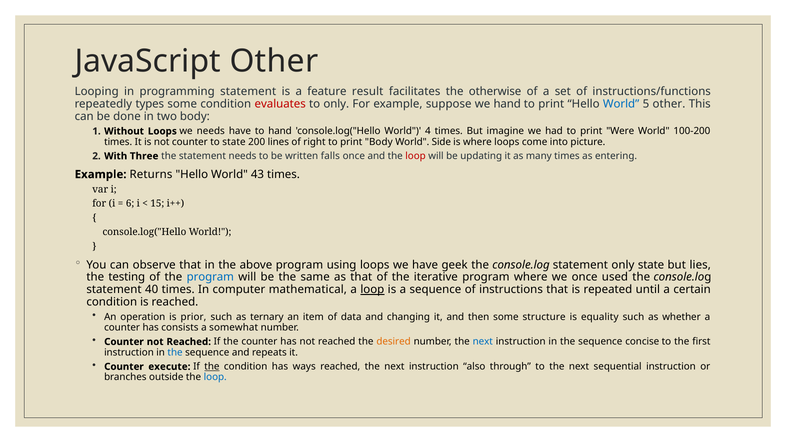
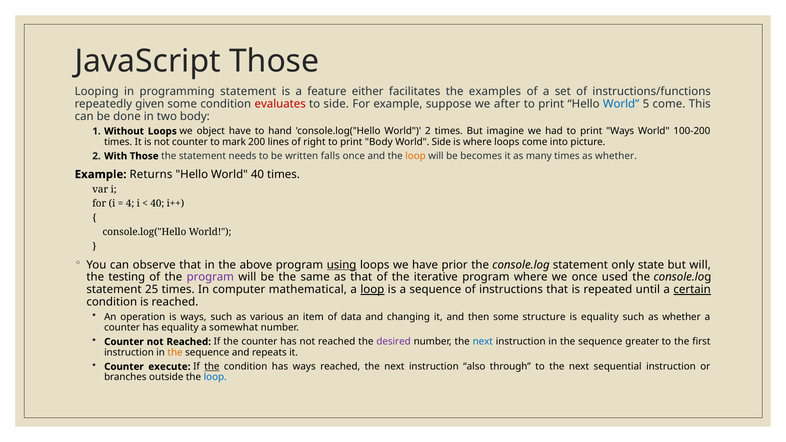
JavaScript Other: Other -> Those (274, 61)
result: result -> either (368, 91)
otherwise: otherwise -> examples (495, 91)
types: types -> given (150, 104)
to only: only -> side (336, 104)
we hand: hand -> after (507, 104)
5 other: other -> come (669, 104)
we needs: needs -> object (211, 131)
World 4: 4 -> 2 (428, 131)
print Were: Were -> Ways (620, 131)
to state: state -> mark (234, 142)
With Three: Three -> Those (144, 156)
loop colour: red -> orange (416, 156)
updating: updating -> becomes (481, 156)
times as entering: entering -> whether (616, 156)
World 43: 43 -> 40 (257, 174)
6: 6 -> 4 (130, 204)
15: 15 -> 40 (157, 204)
using underline: none -> present (342, 265)
geek: geek -> prior (455, 265)
but lies: lies -> will (700, 265)
program colour: blue -> purple (210, 277)
40: 40 -> 25 (152, 290)
certain underline: none -> present (692, 290)
is prior: prior -> ways (193, 317)
ternary: ternary -> various (267, 317)
has consists: consists -> equality (180, 328)
desired colour: orange -> purple (394, 342)
concise: concise -> greater (642, 342)
the colour: blue -> orange (175, 352)
